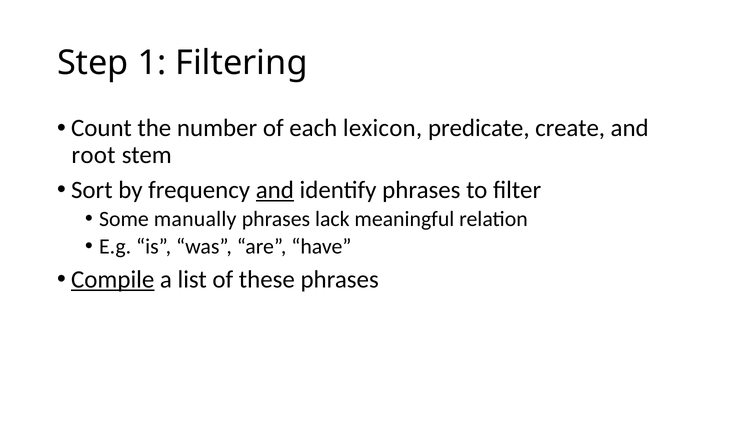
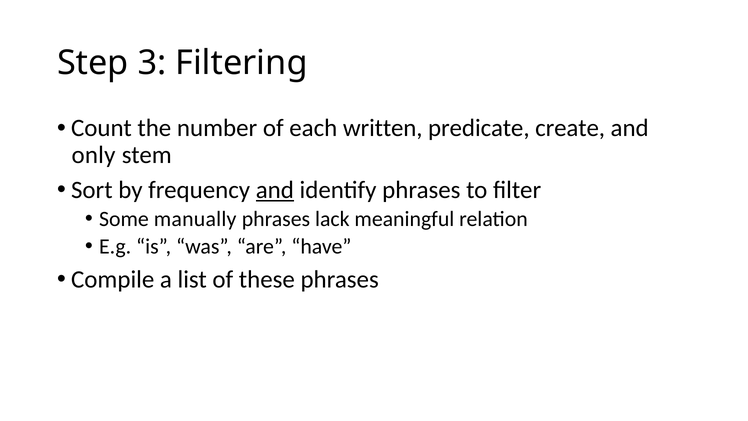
1: 1 -> 3 (152, 63)
lexicon: lexicon -> written (383, 128)
root: root -> only (93, 155)
Compile underline: present -> none (113, 279)
